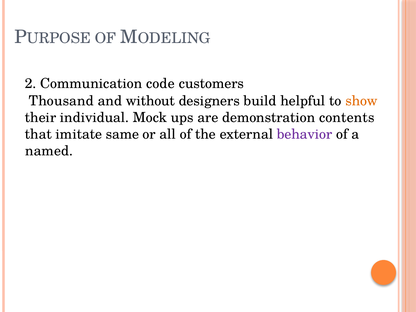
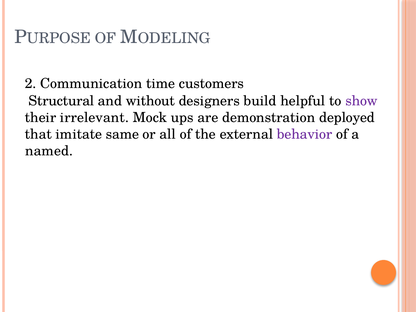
code: code -> time (161, 84)
Thousand: Thousand -> Structural (61, 101)
show colour: orange -> purple (362, 101)
individual: individual -> irrelevant (94, 118)
contents: contents -> deployed (347, 118)
